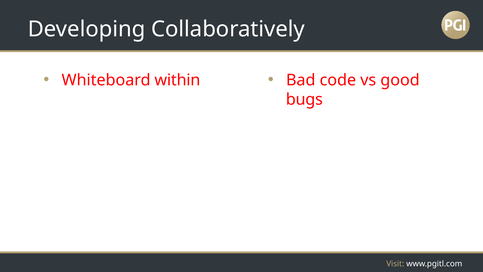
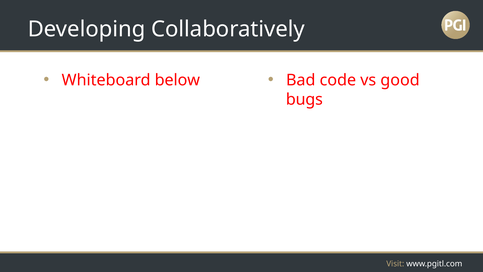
within: within -> below (177, 80)
